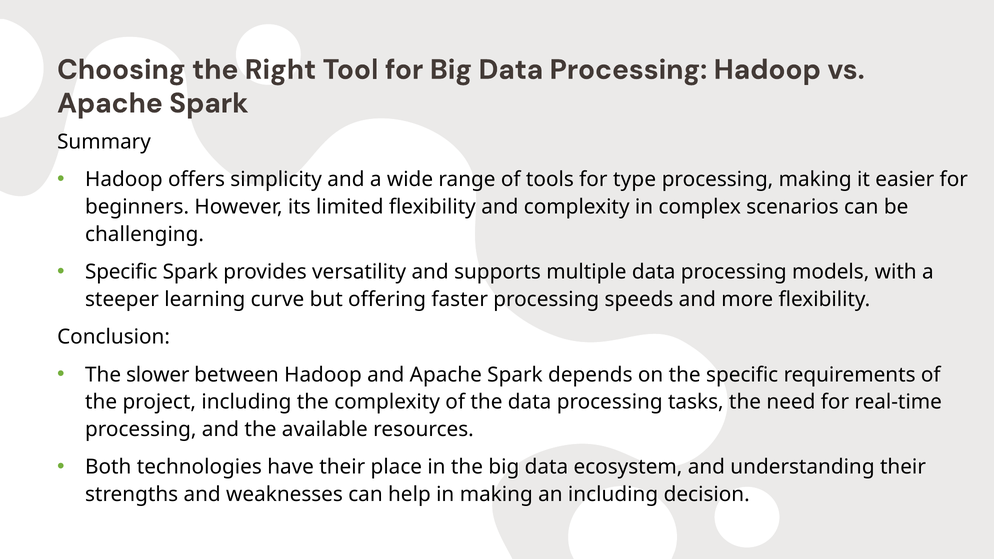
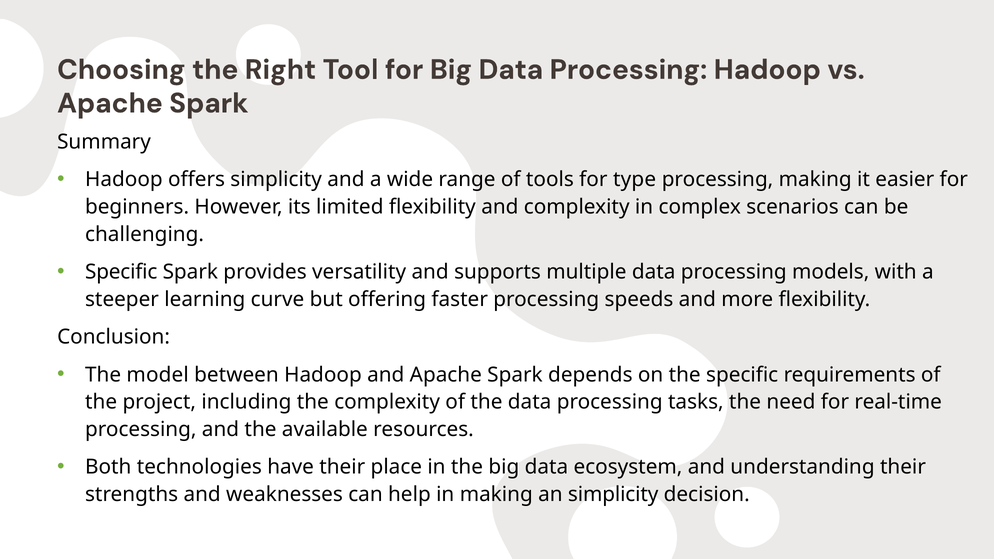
slower: slower -> model (158, 375)
an including: including -> simplicity (613, 495)
